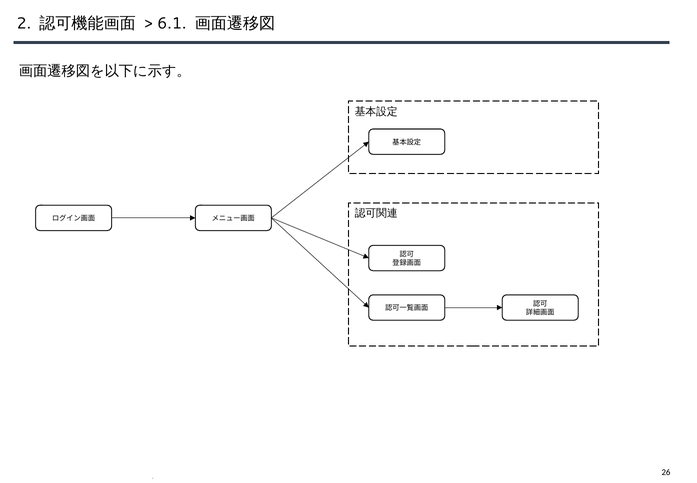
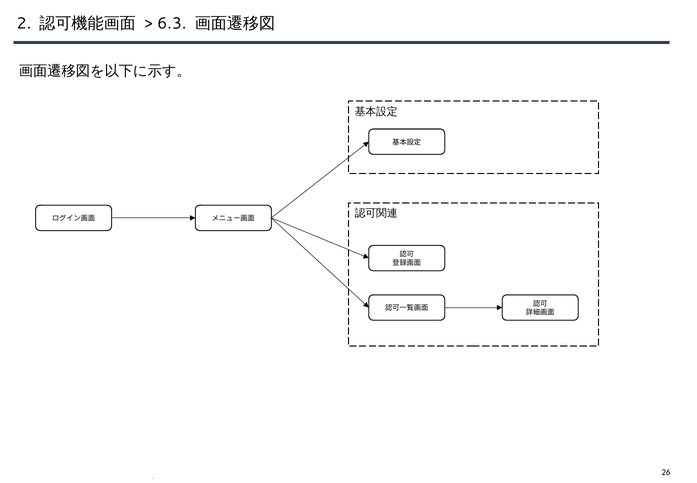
6.1: 6.1 -> 6.3 (172, 23)
